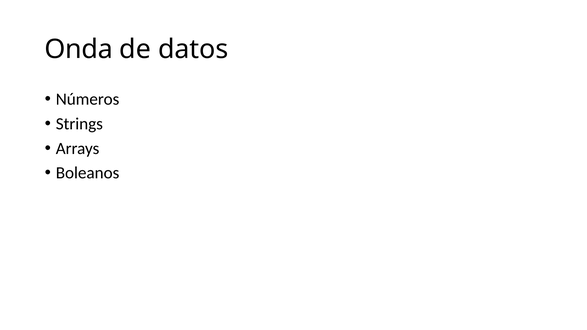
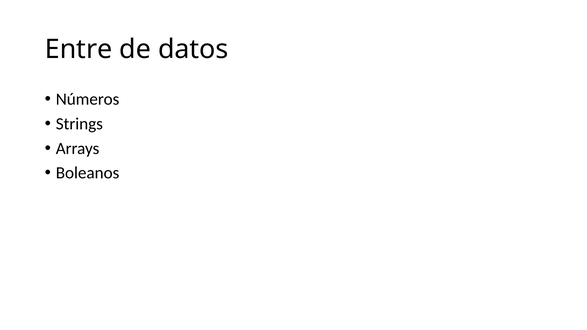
Onda: Onda -> Entre (79, 49)
